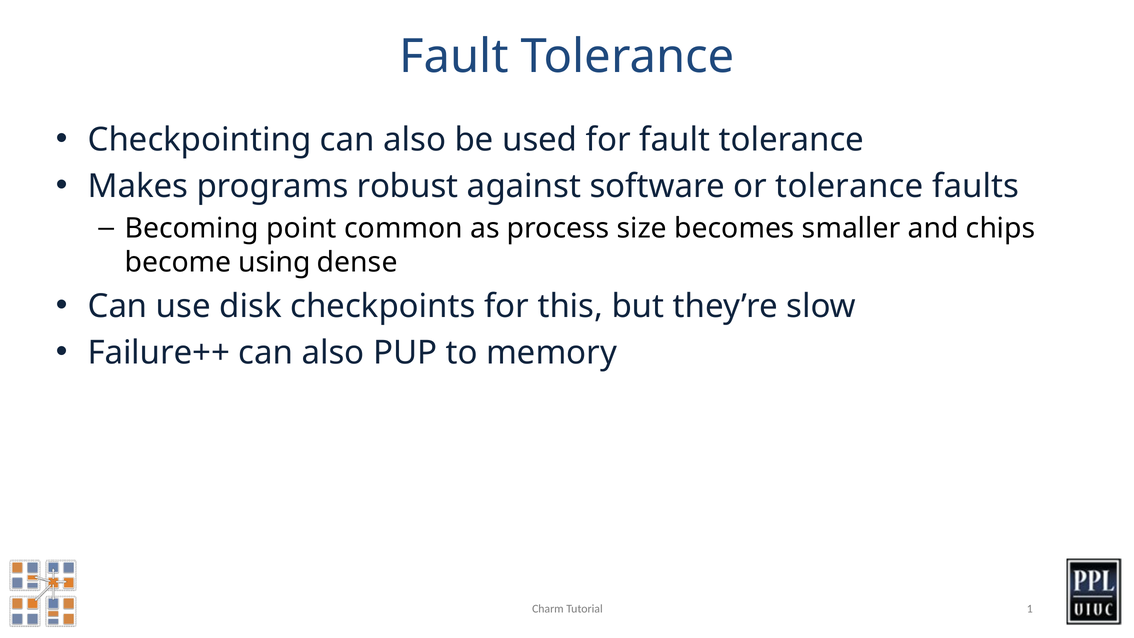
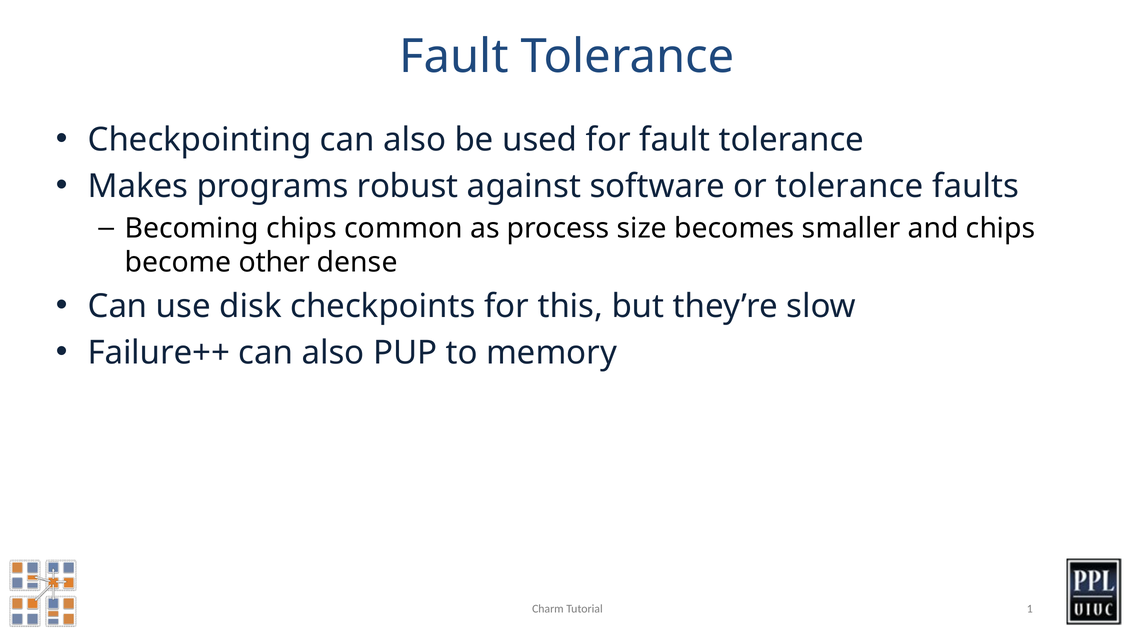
Becoming point: point -> chips (301, 228)
using: using -> other (274, 262)
